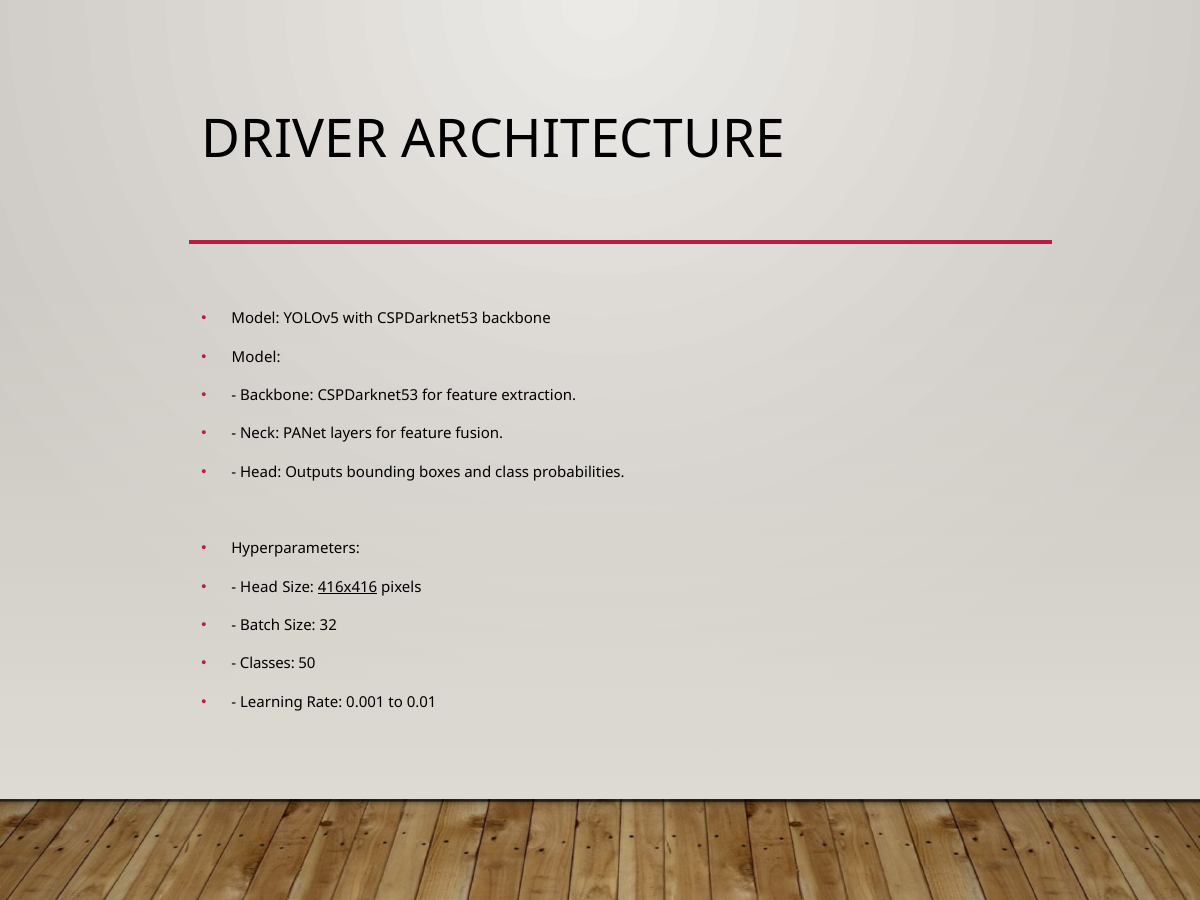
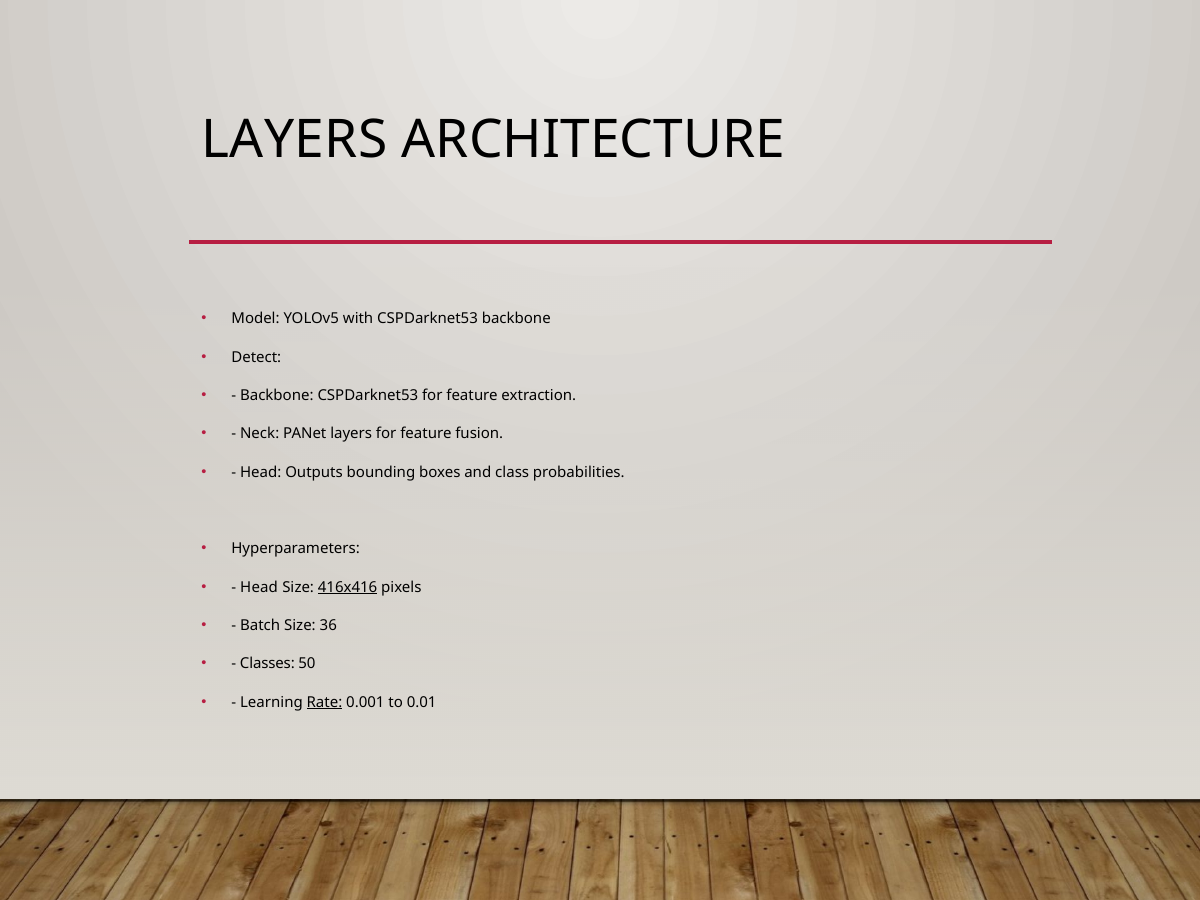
DRIVER: DRIVER -> LAYERS (295, 140)
Model: Model -> Detect (256, 357)
32: 32 -> 36 (328, 625)
Rate underline: none -> present (324, 702)
